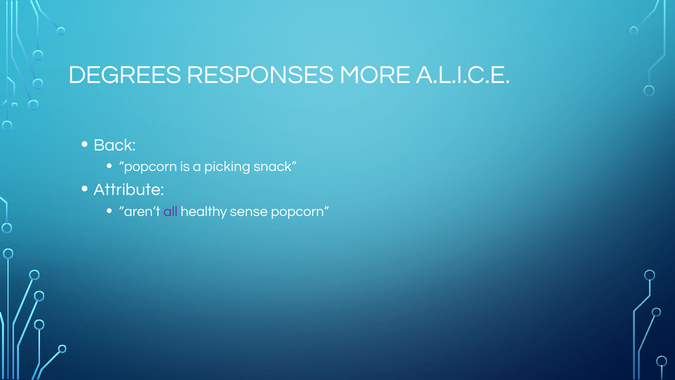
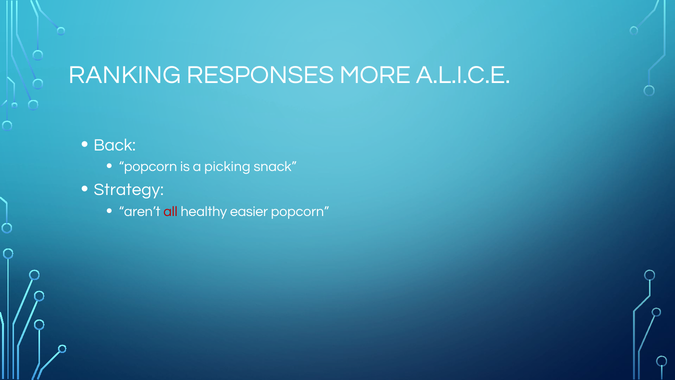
DEGREES: DEGREES -> RANKING (125, 75)
Attribute: Attribute -> Strategy (129, 190)
all colour: purple -> red (171, 211)
sense: sense -> easier (249, 211)
